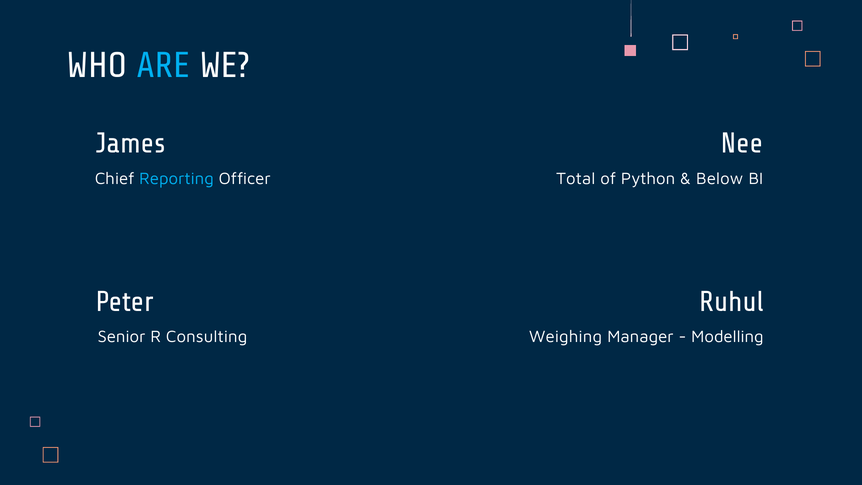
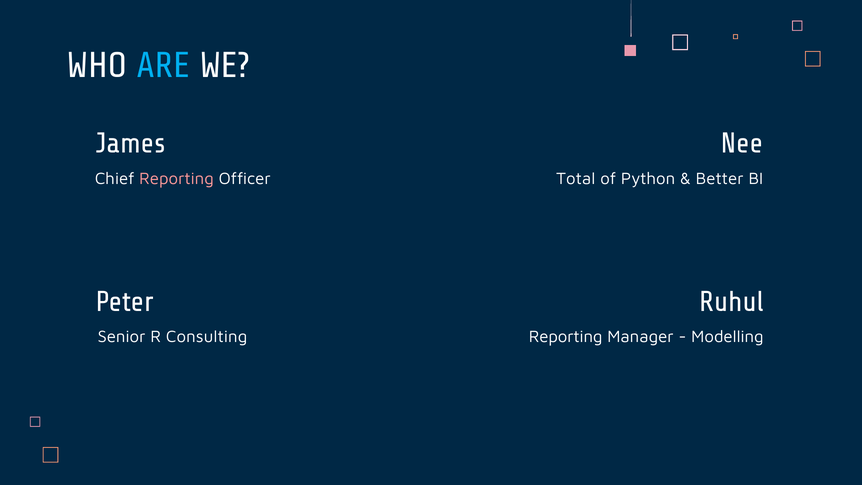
Reporting colour: light blue -> pink (177, 179)
Below: Below -> Better (720, 179)
Weighing: Weighing -> Reporting (566, 337)
